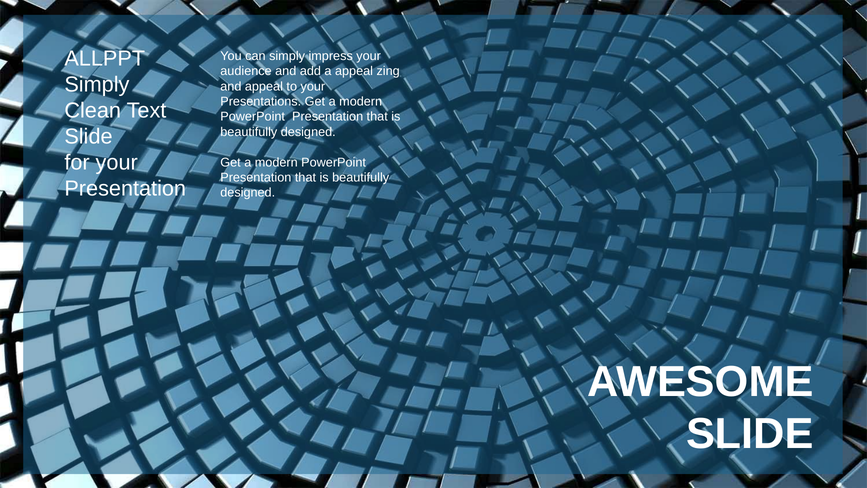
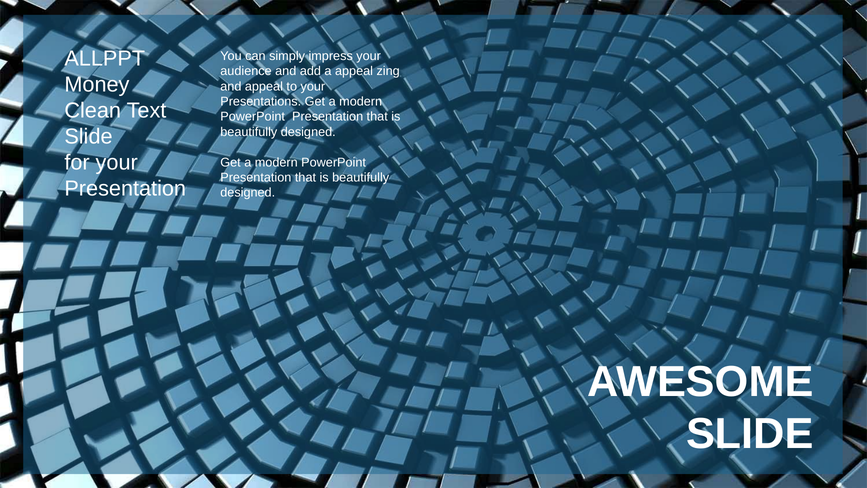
Simply: Simply -> Money (97, 85)
